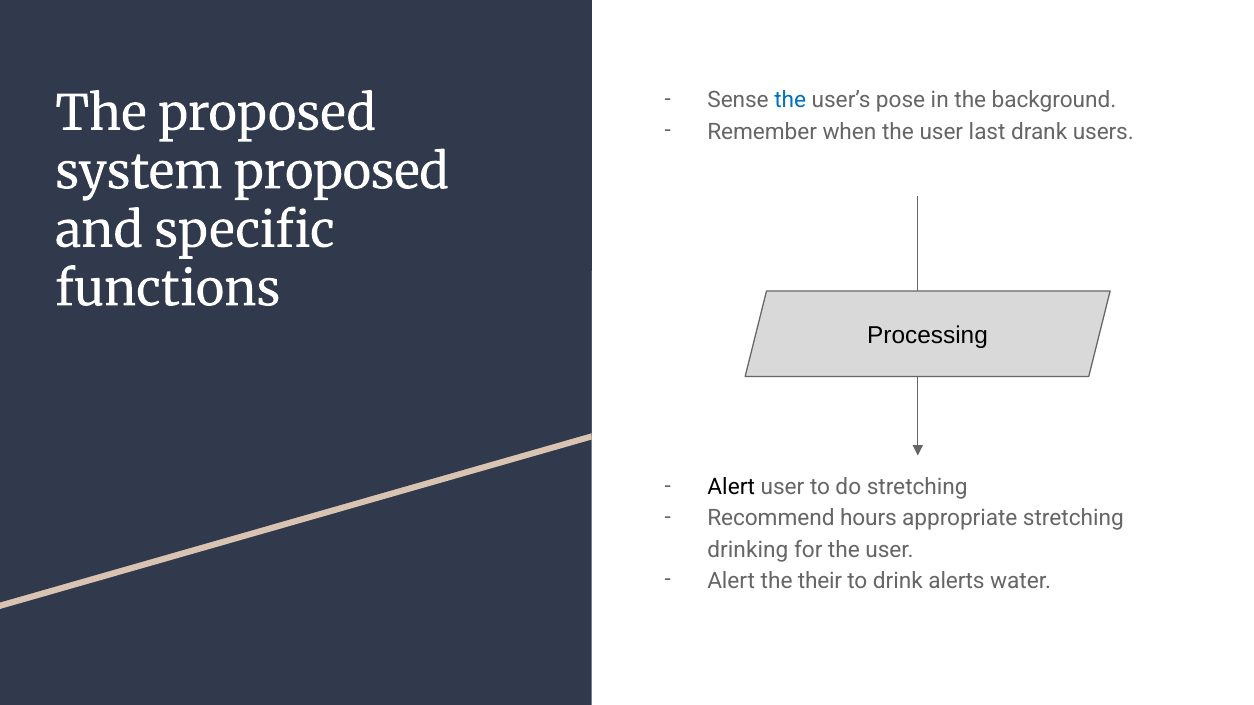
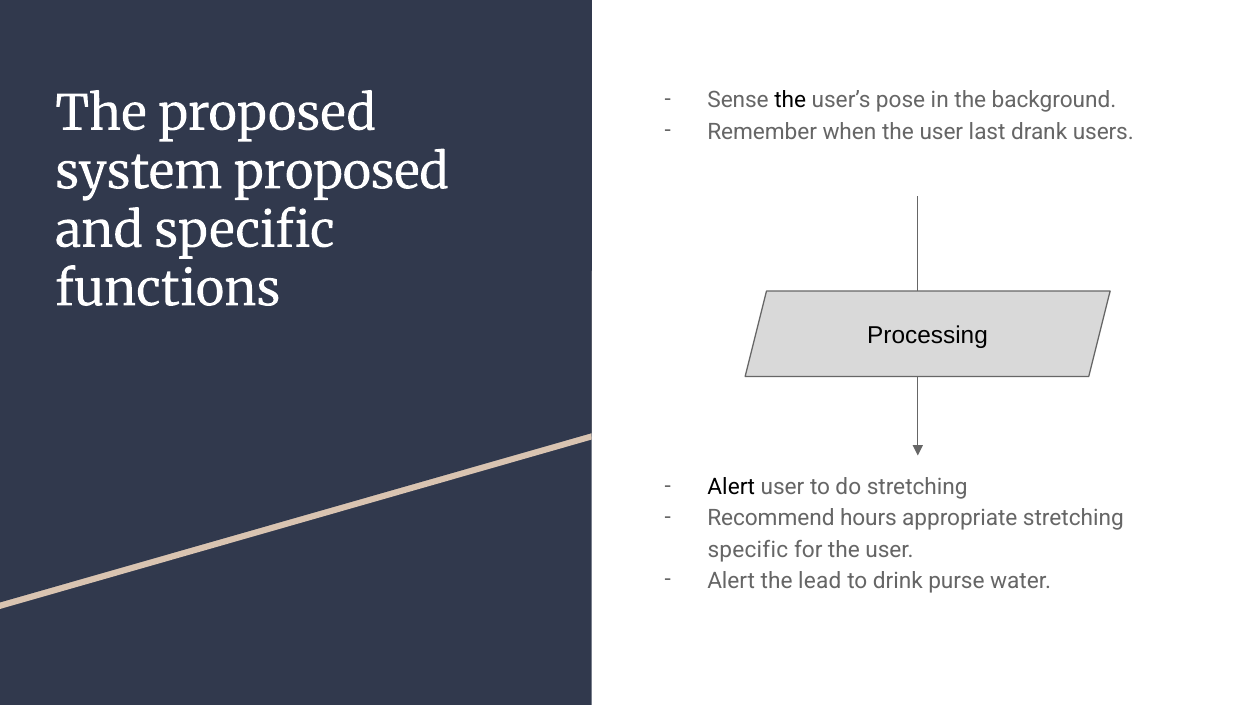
the colour: blue -> black (790, 100)
drinking: drinking -> specific (748, 550)
their: their -> lead (820, 581)
alerts: alerts -> purse (956, 581)
